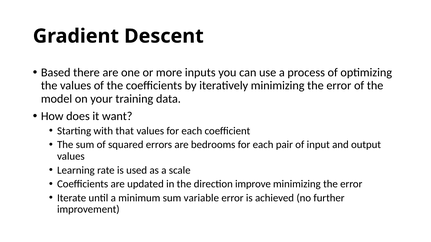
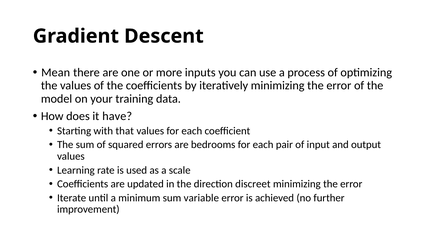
Based: Based -> Mean (56, 73)
want: want -> have (117, 116)
improve: improve -> discreet (253, 184)
